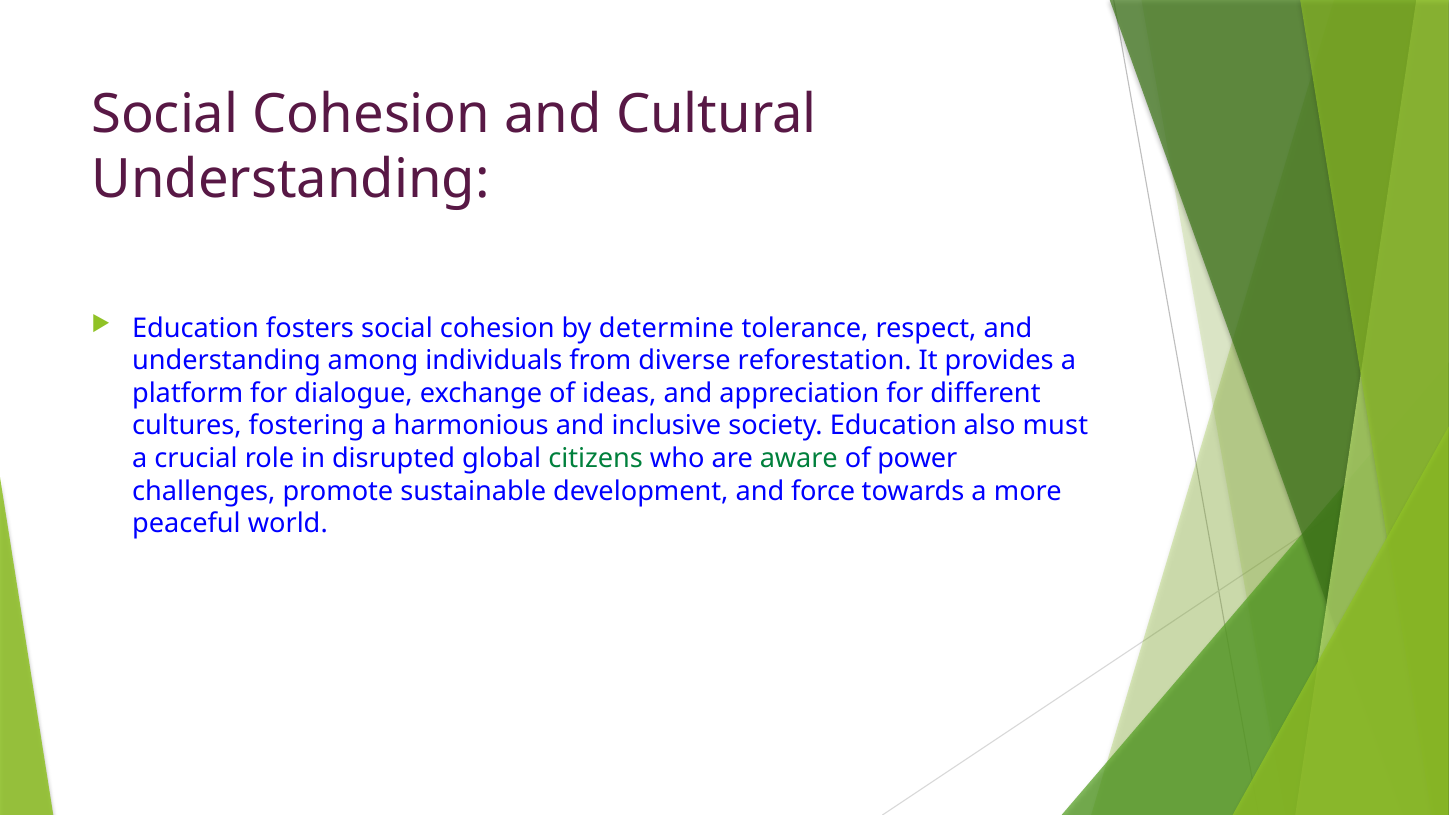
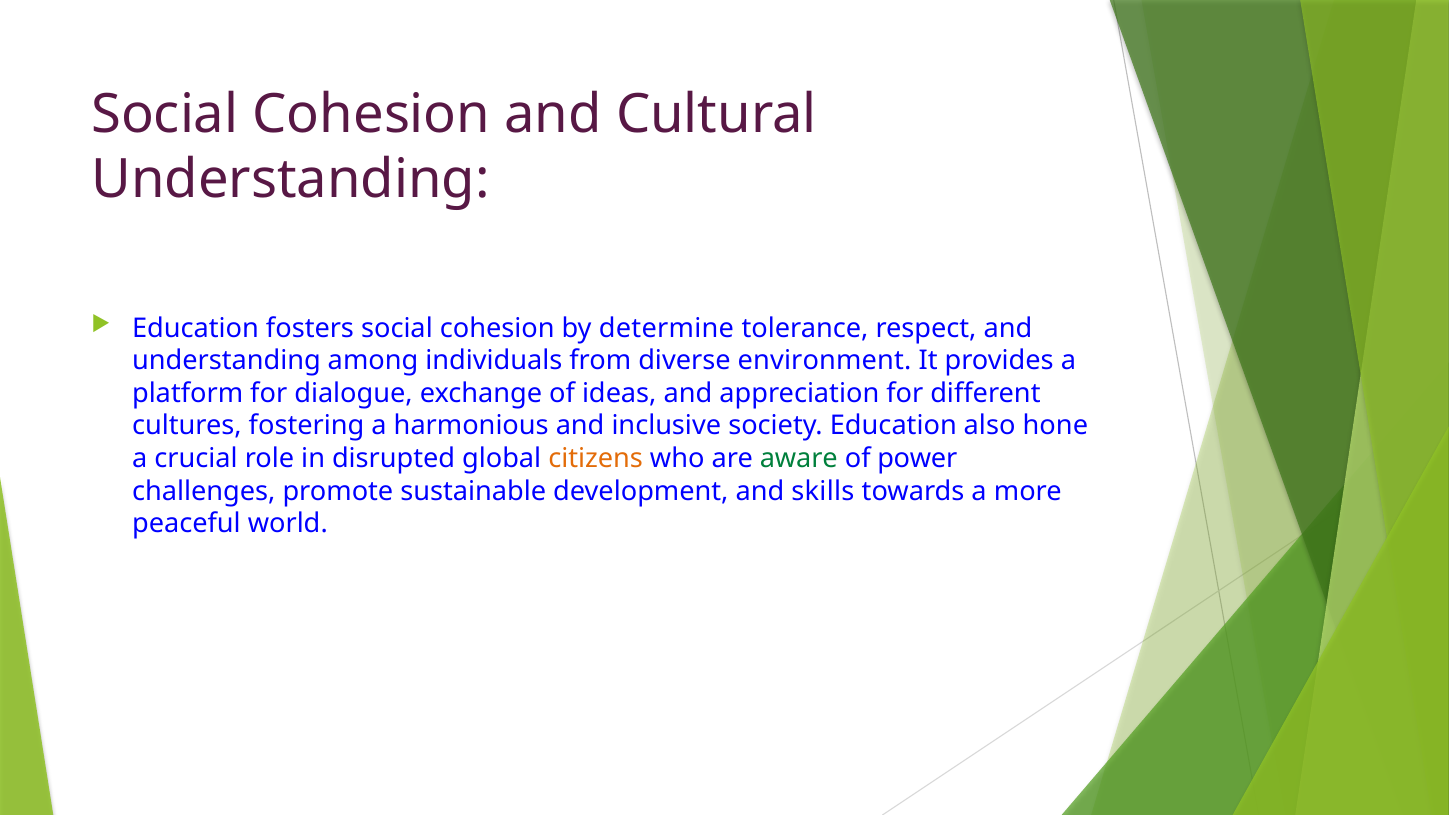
reforestation: reforestation -> environment (825, 361)
must: must -> hone (1055, 426)
citizens colour: green -> orange (596, 459)
force: force -> skills (823, 491)
